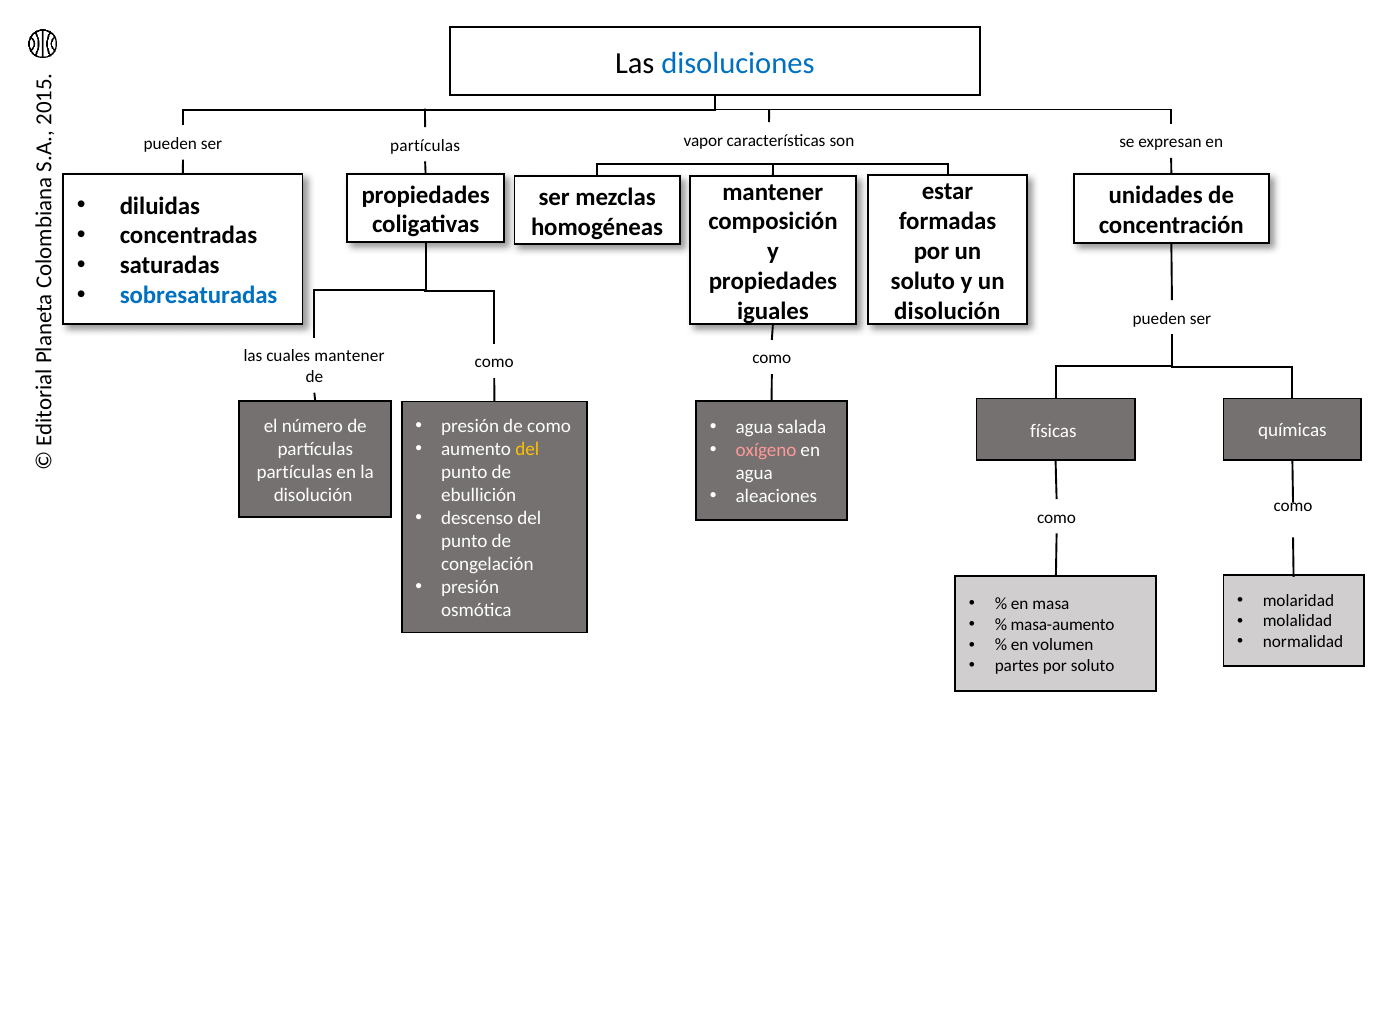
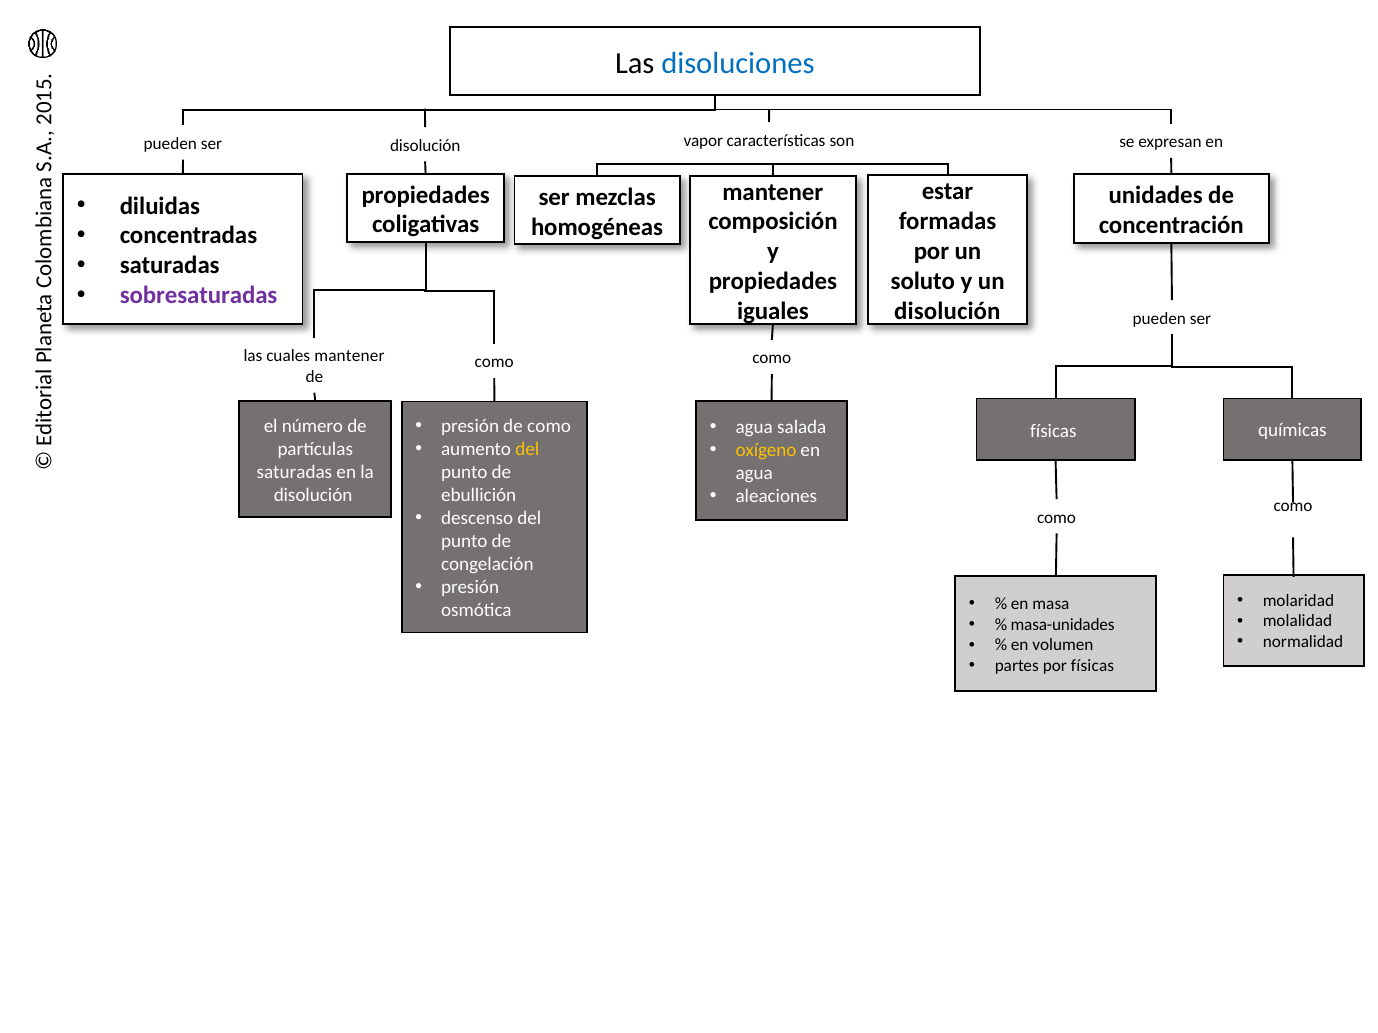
ser partículas: partículas -> disolución (425, 146)
sobresaturadas colour: blue -> purple (199, 296)
oxígeno colour: pink -> yellow (766, 451)
partículas: partículas -> saturadas (294, 472)
masa-aumento: masa-aumento -> masa-unidades (1063, 625)
por soluto: soluto -> físicas (1093, 666)
